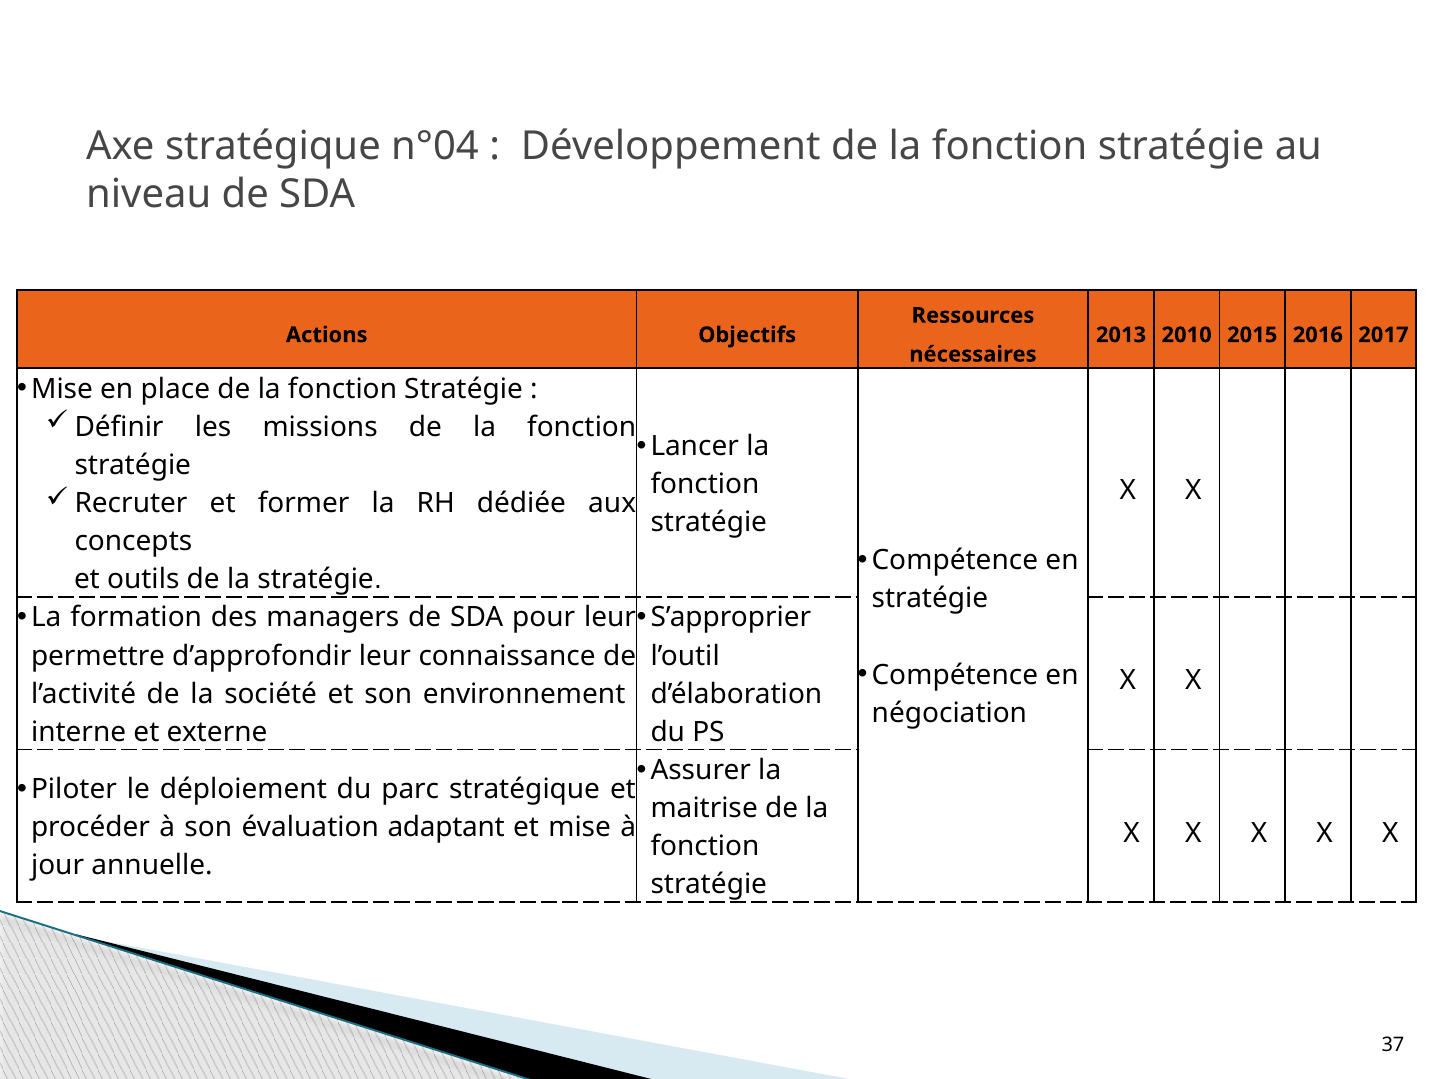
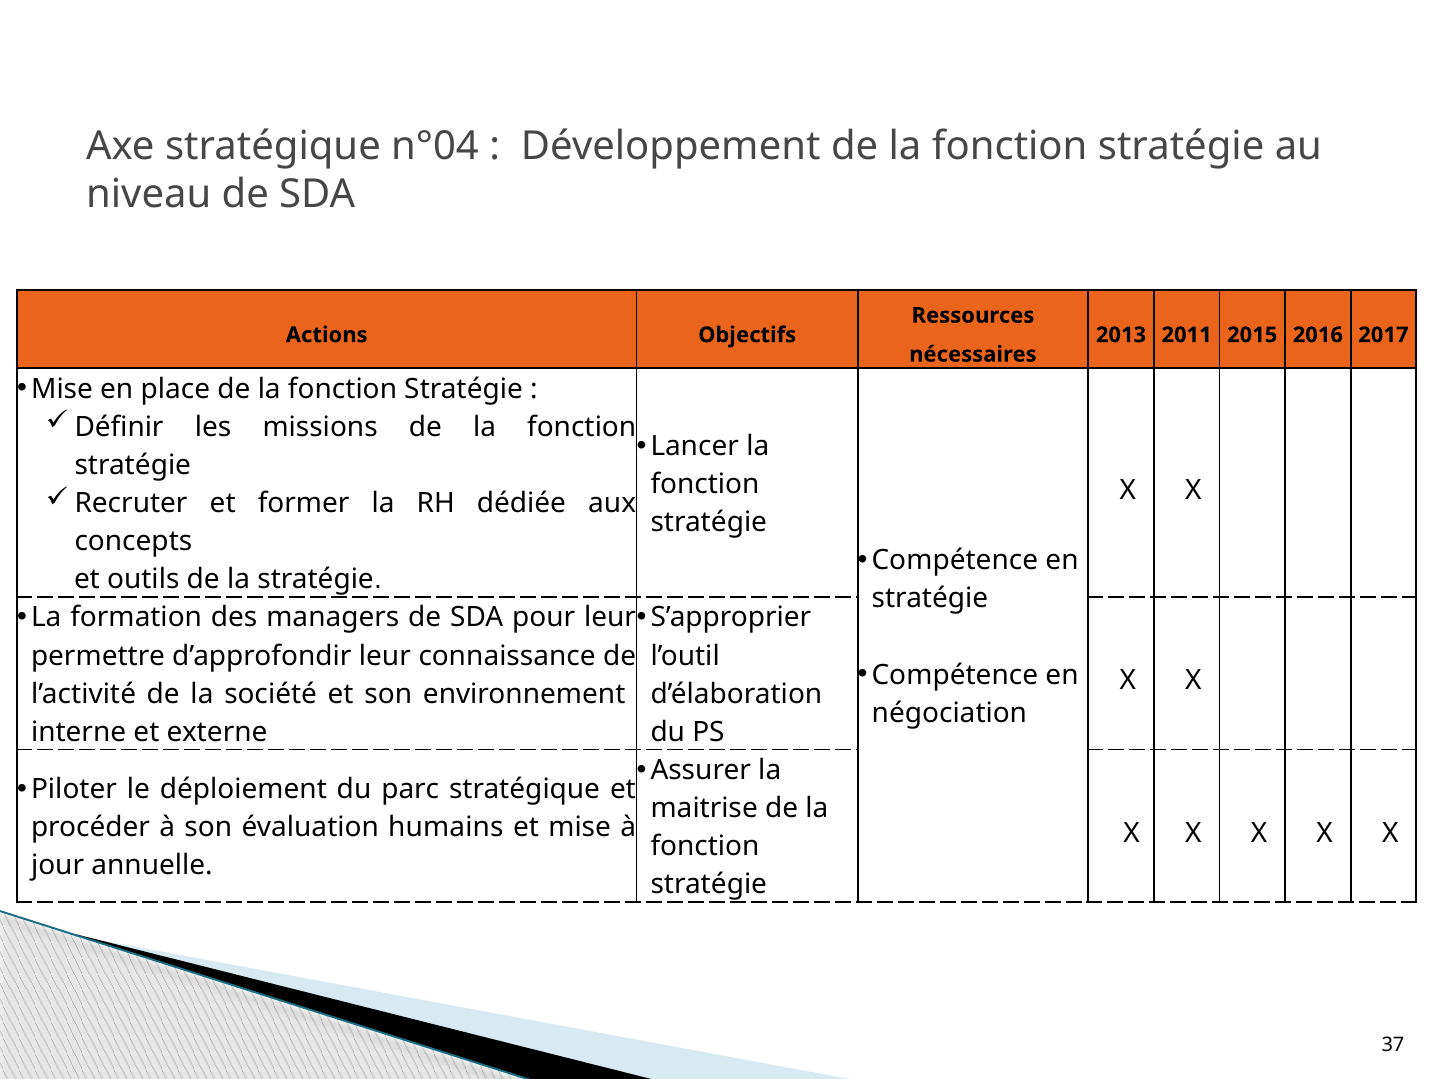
2010: 2010 -> 2011 (1187, 335)
adaptant: adaptant -> humains (446, 828)
